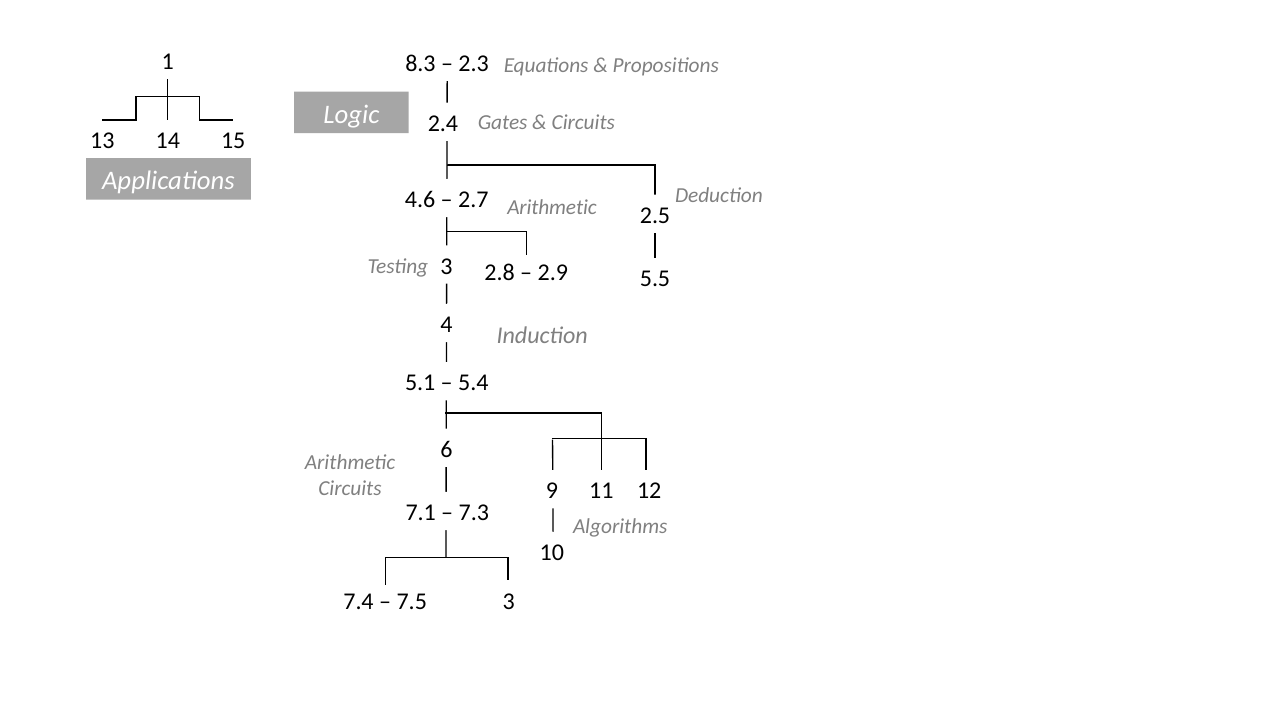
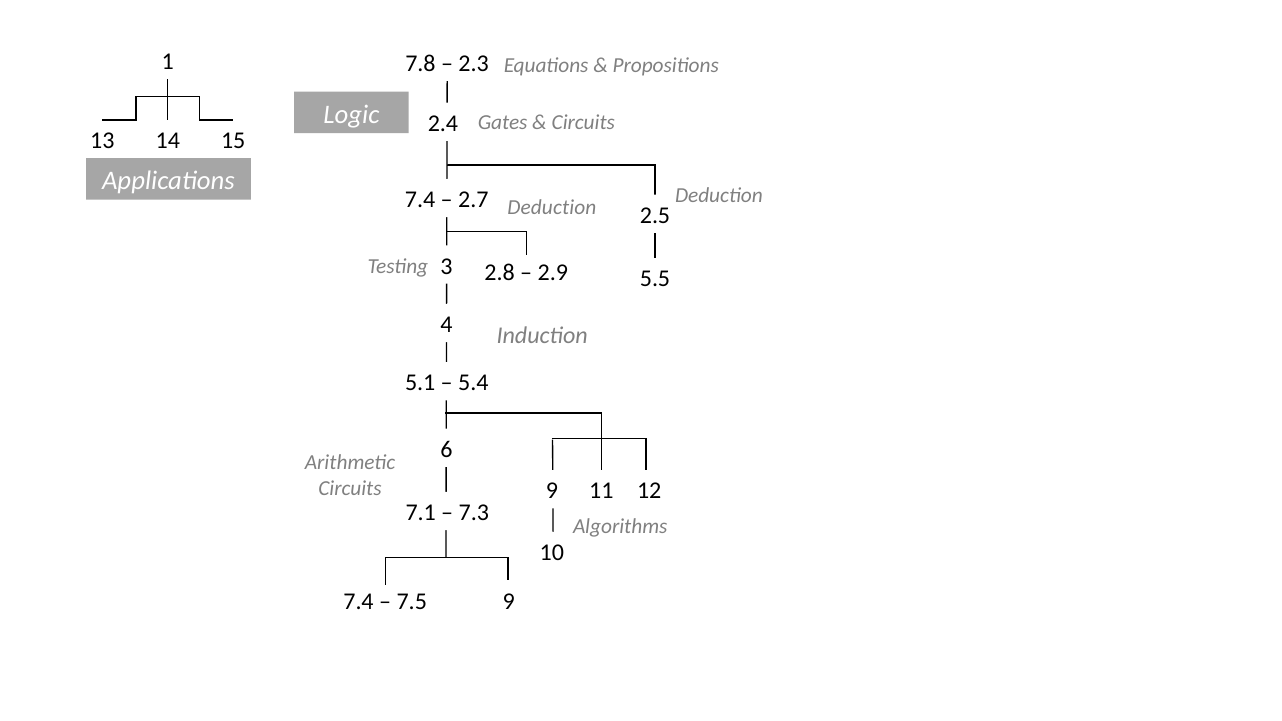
8.3: 8.3 -> 7.8 (420, 63)
4.6: 4.6 -> 7.4 (420, 200)
Arithmetic: Arithmetic -> Deduction (552, 207)
7.5 3: 3 -> 9 (509, 601)
